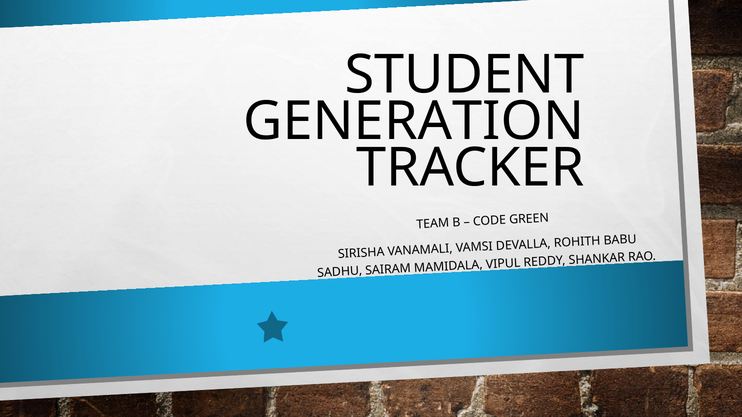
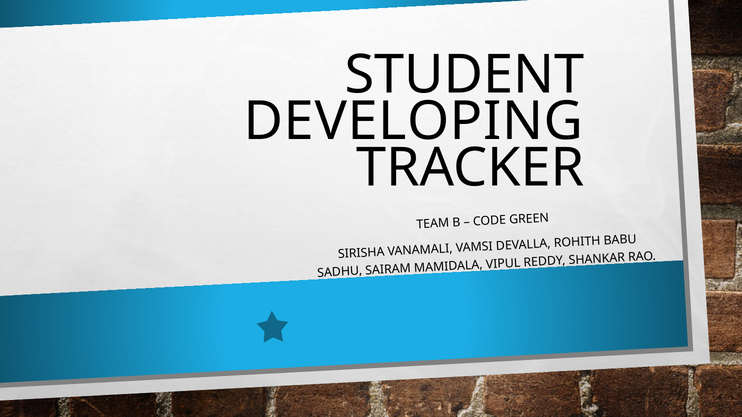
GENERATION: GENERATION -> DEVELOPING (413, 122)
